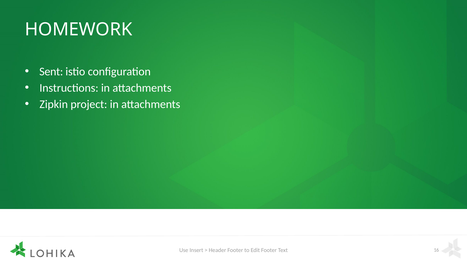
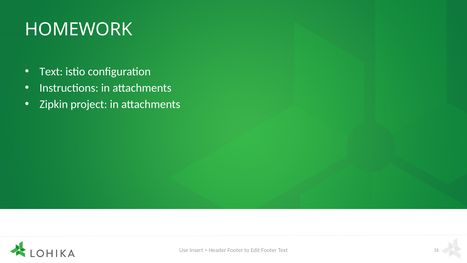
Sent: Sent -> Text (51, 71)
